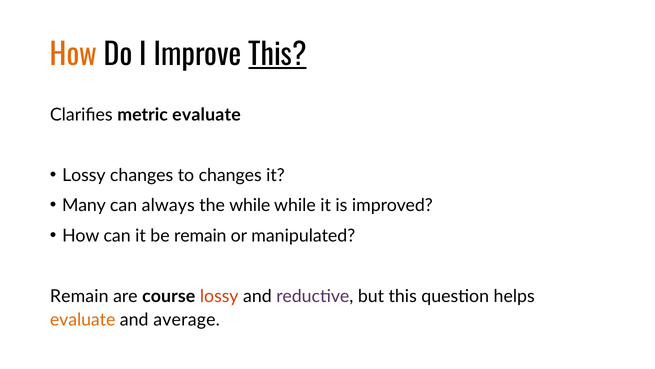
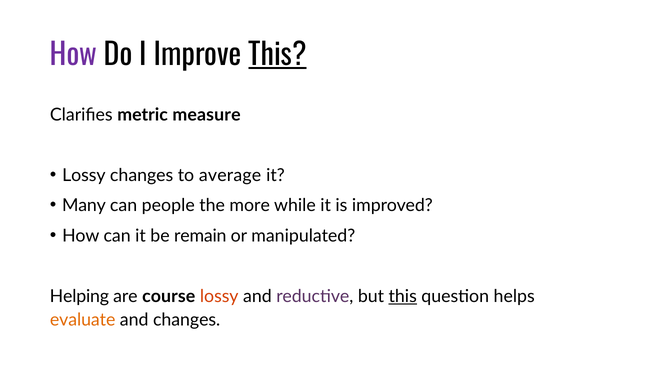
How colour: orange -> purple (74, 55)
metric evaluate: evaluate -> measure (207, 115)
to changes: changes -> average (230, 175)
always: always -> people (168, 205)
the while: while -> more (250, 205)
Remain: Remain -> Helping (79, 296)
this underline: none -> present (403, 296)
and average: average -> changes (187, 319)
